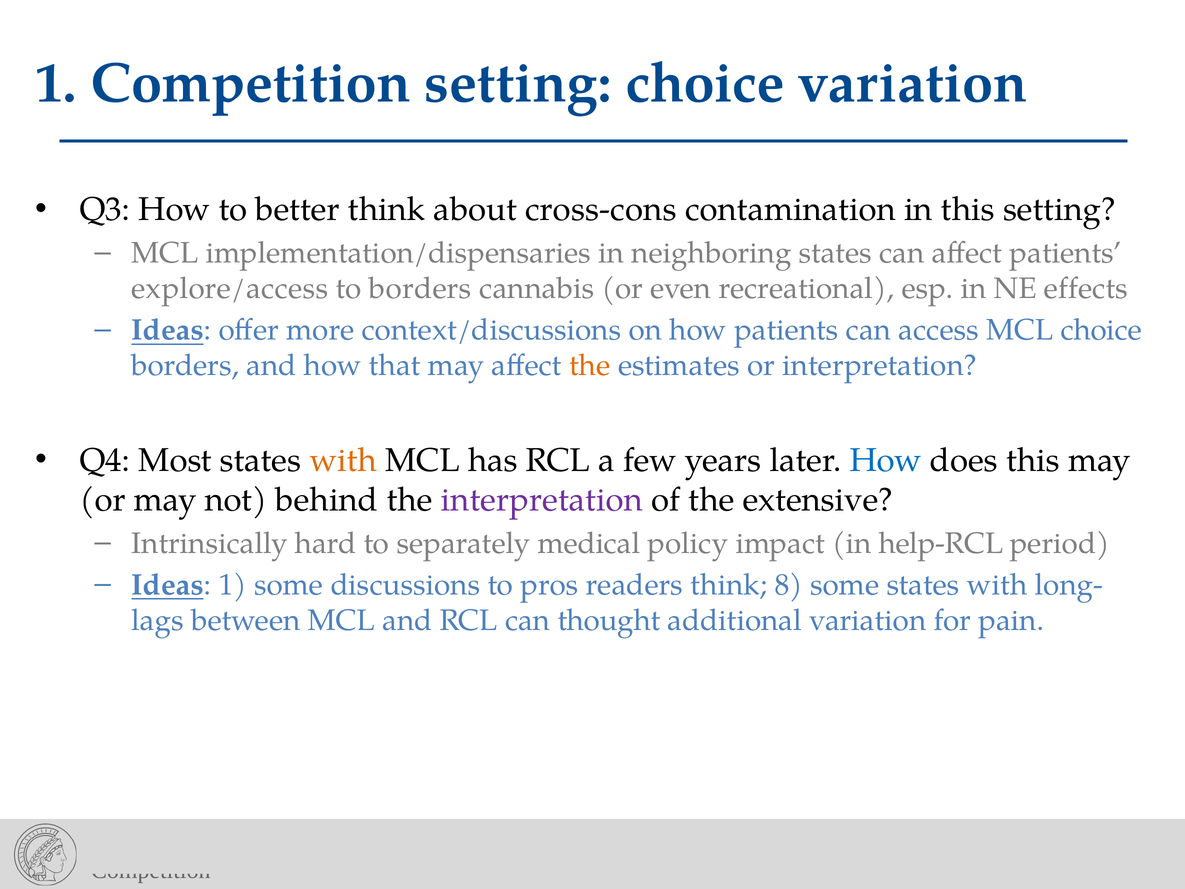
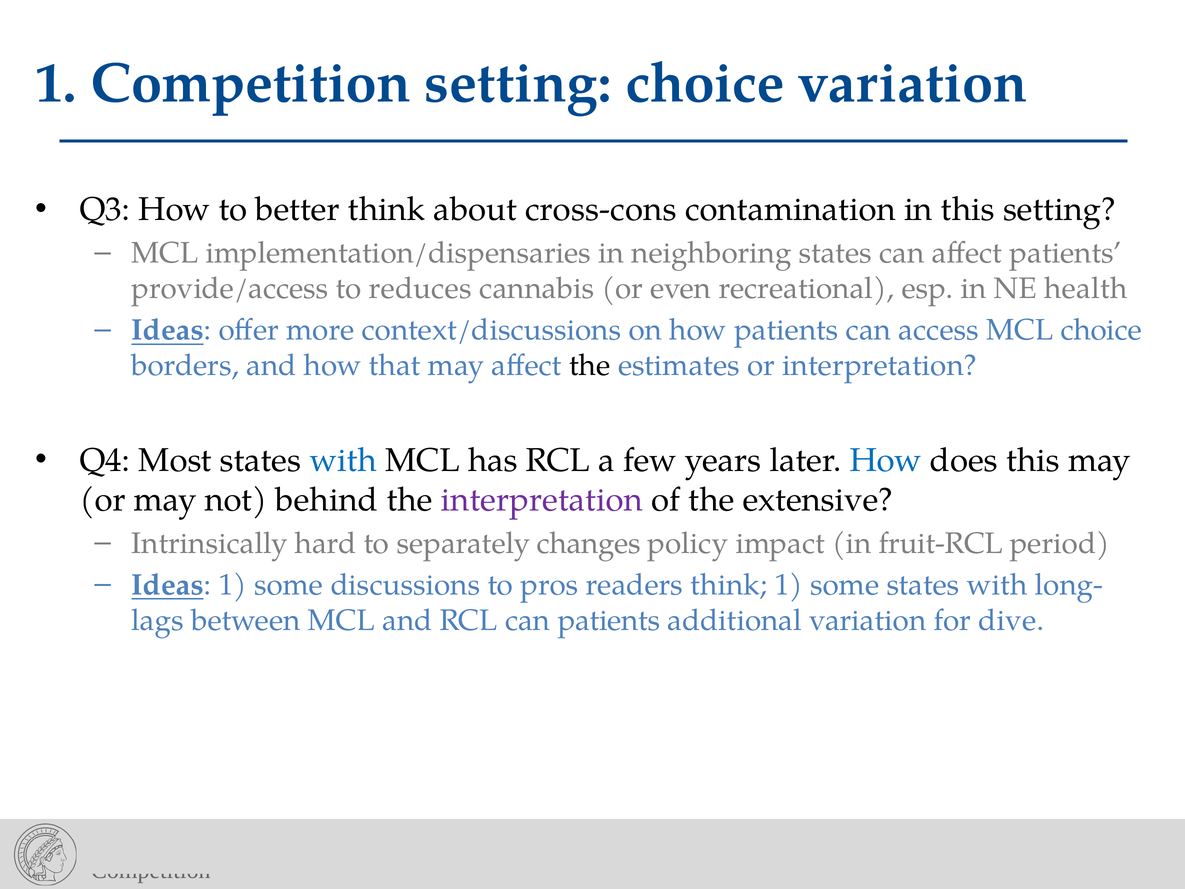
explore/access: explore/access -> provide/access (230, 288)
to borders: borders -> reduces (420, 288)
effects: effects -> health (1086, 288)
the colour: orange -> black (590, 365)
with colour: orange -> blue (343, 460)
medical: medical -> changes (589, 543)
help-RCL: help-RCL -> fruit-RCL (941, 543)
think 8: 8 -> 1 (789, 585)
can thought: thought -> patients (609, 620)
pain: pain -> dive (1011, 620)
